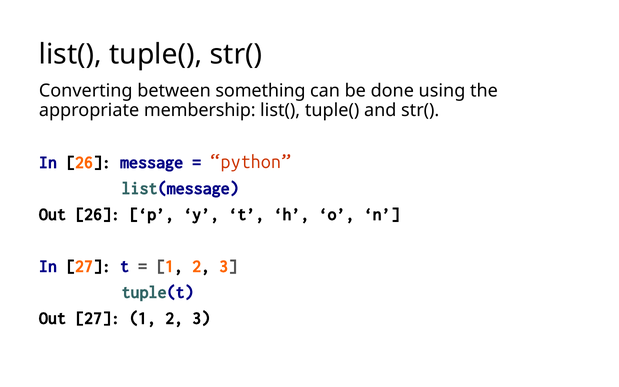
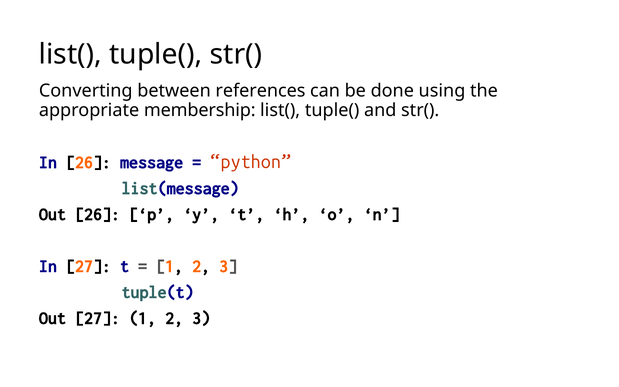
something: something -> references (260, 91)
